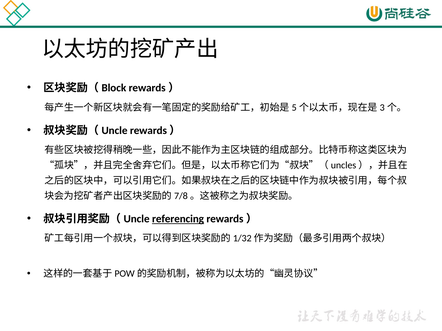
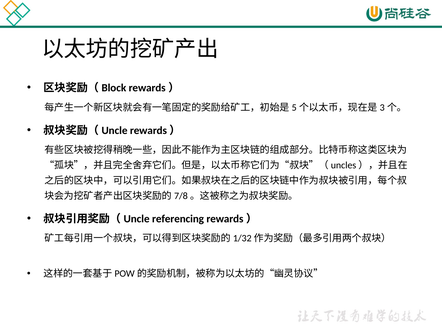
referencing underline: present -> none (178, 219)
